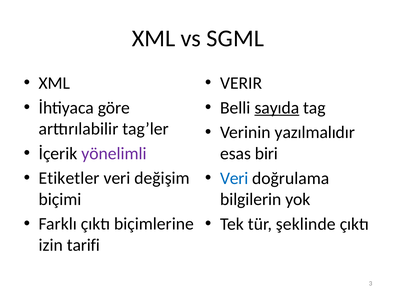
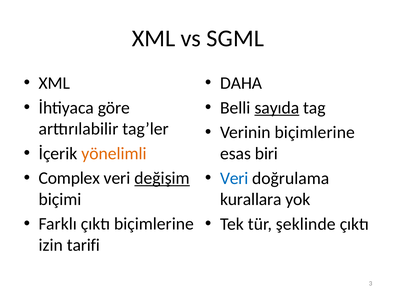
VERIR: VERIR -> DAHA (241, 83)
Verinin yazılmalıdır: yazılmalıdır -> biçimlerine (315, 132)
yönelimli colour: purple -> orange (114, 153)
Etiketler: Etiketler -> Complex (69, 178)
değişim underline: none -> present (162, 178)
bilgilerin: bilgilerin -> kurallara (251, 199)
